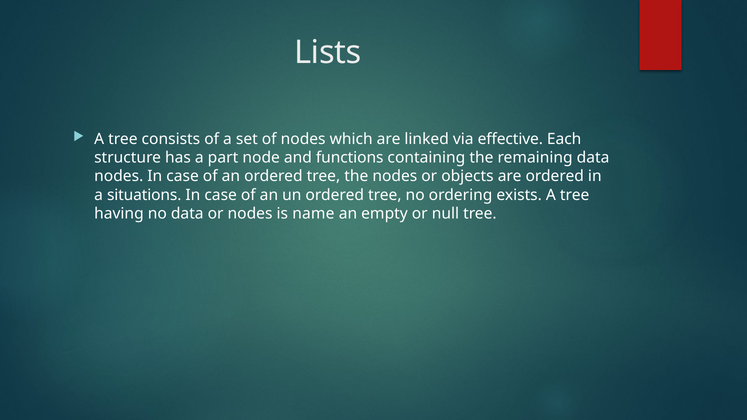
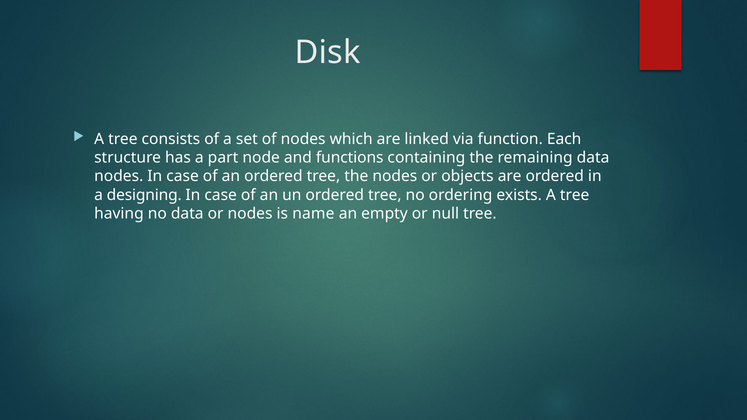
Lists: Lists -> Disk (328, 52)
effective: effective -> function (510, 139)
situations: situations -> designing (144, 195)
